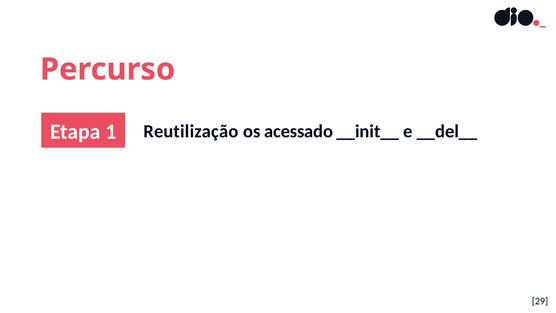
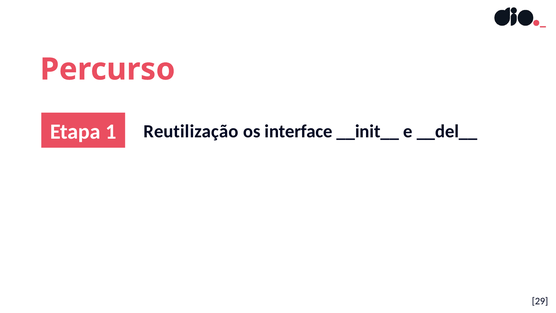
acessado: acessado -> interface (299, 131)
